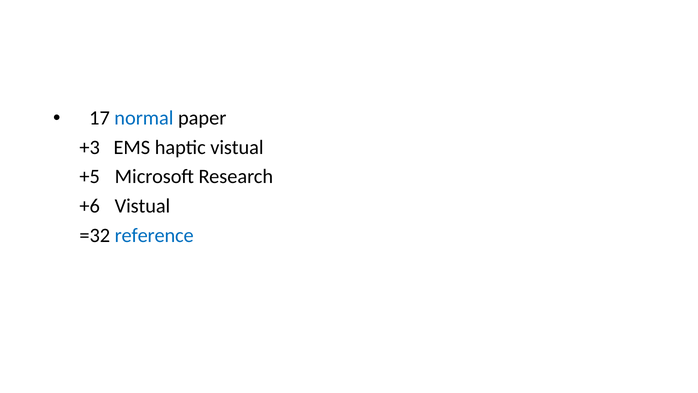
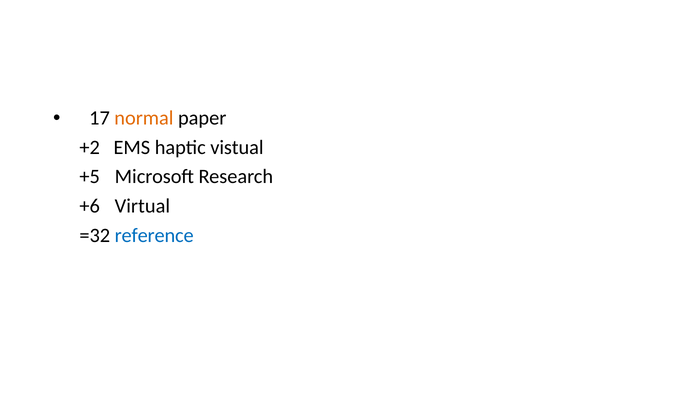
normal colour: blue -> orange (144, 118)
+3: +3 -> +2 (90, 147)
+6 Vistual: Vistual -> Virtual (142, 206)
